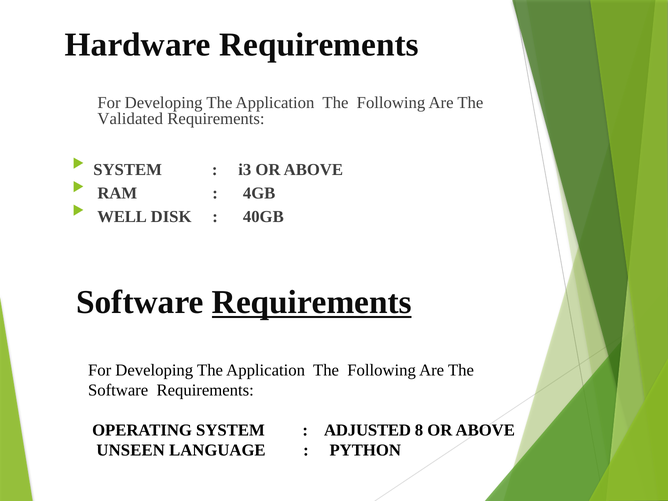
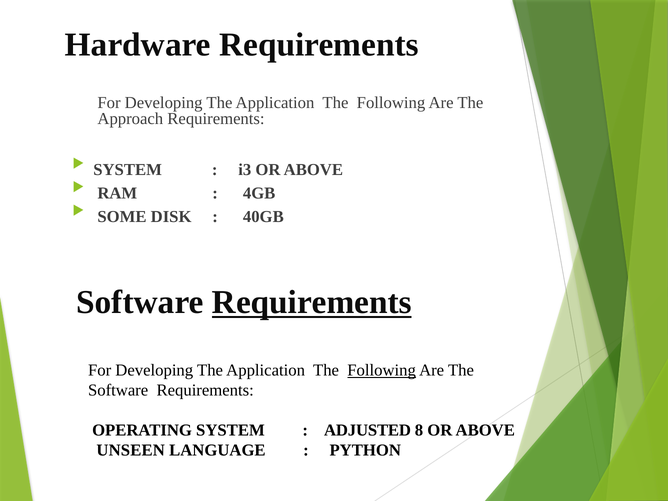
Validated: Validated -> Approach (130, 119)
WELL: WELL -> SOME (122, 217)
Following underline: none -> present (382, 370)
